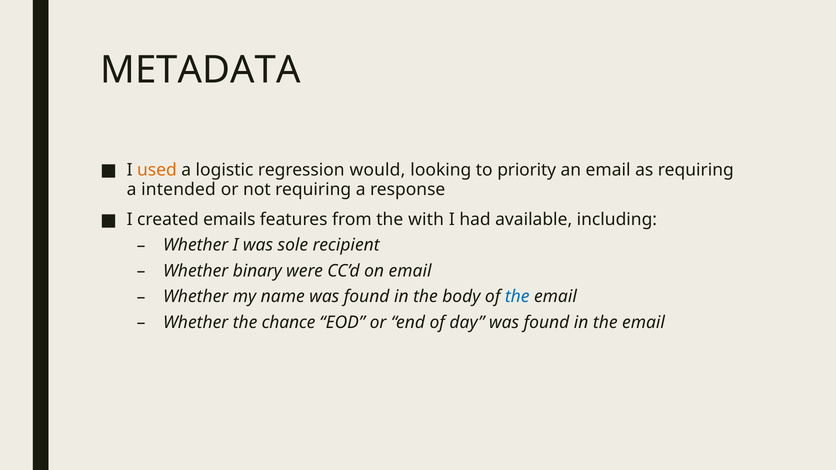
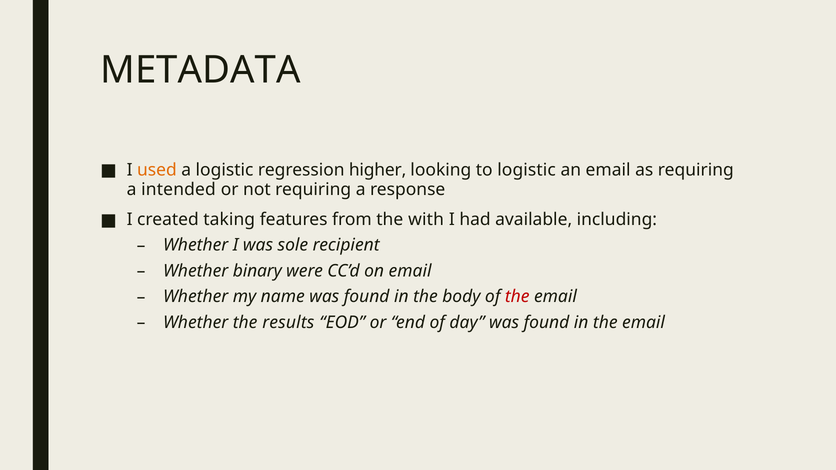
would: would -> higher (378, 170)
to priority: priority -> logistic (527, 170)
emails: emails -> taking (229, 220)
the colour: blue -> red (517, 297)
chance: chance -> results (288, 323)
